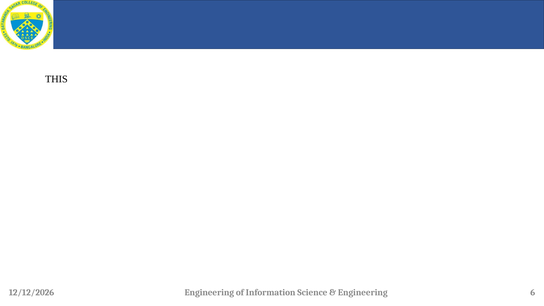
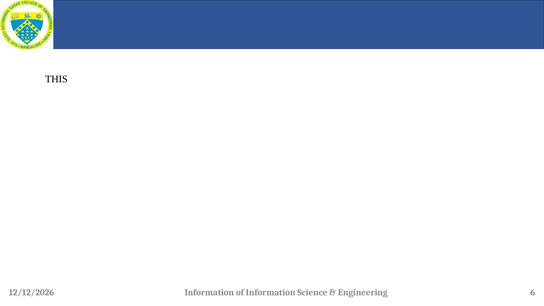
Engineering: Engineering -> Information (209, 292)
